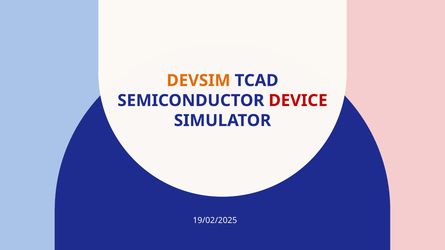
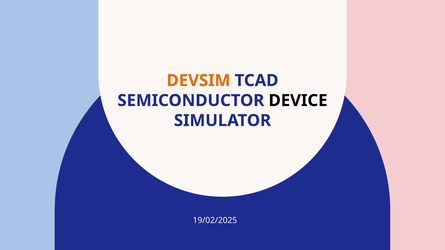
DEVICE colour: red -> black (298, 101)
